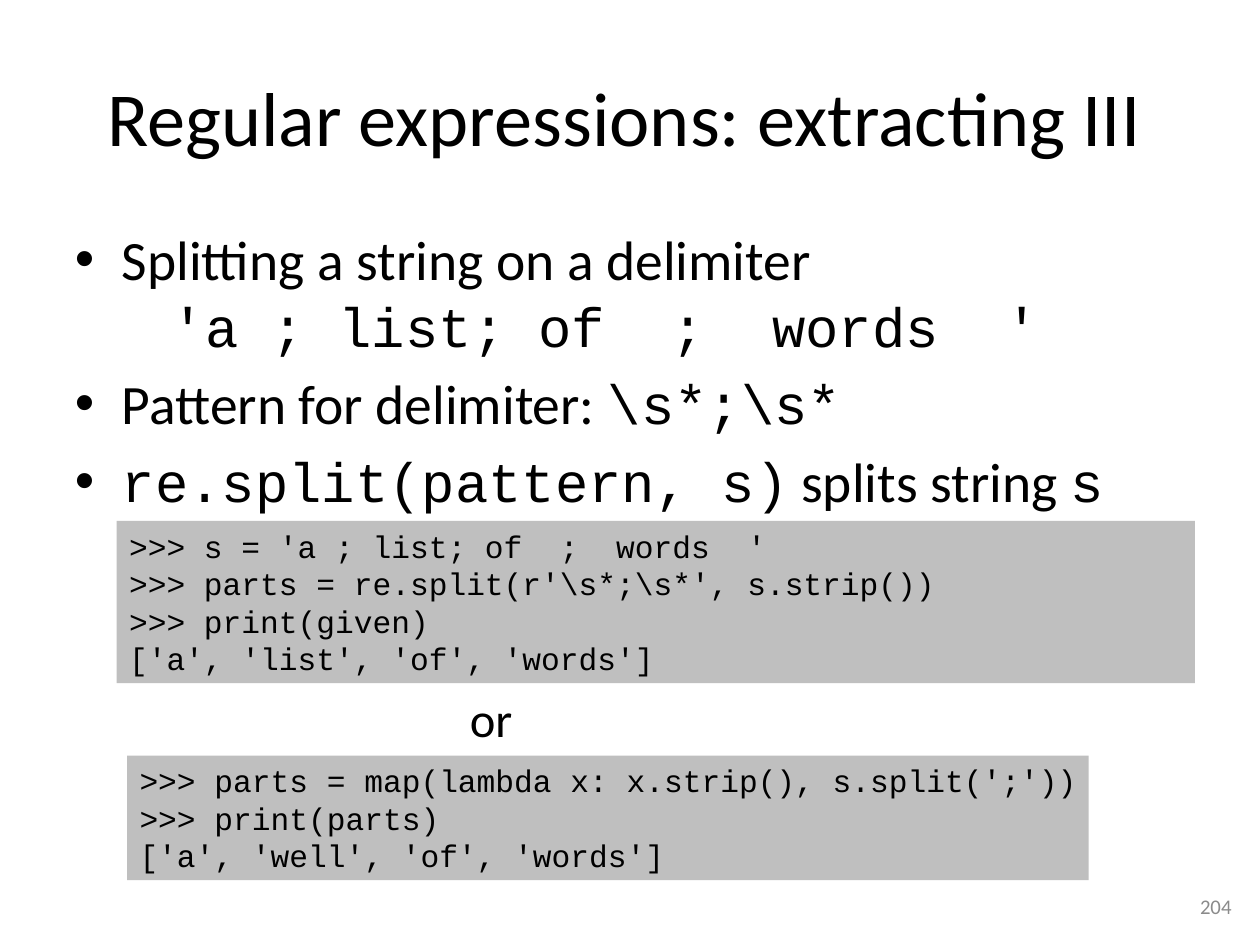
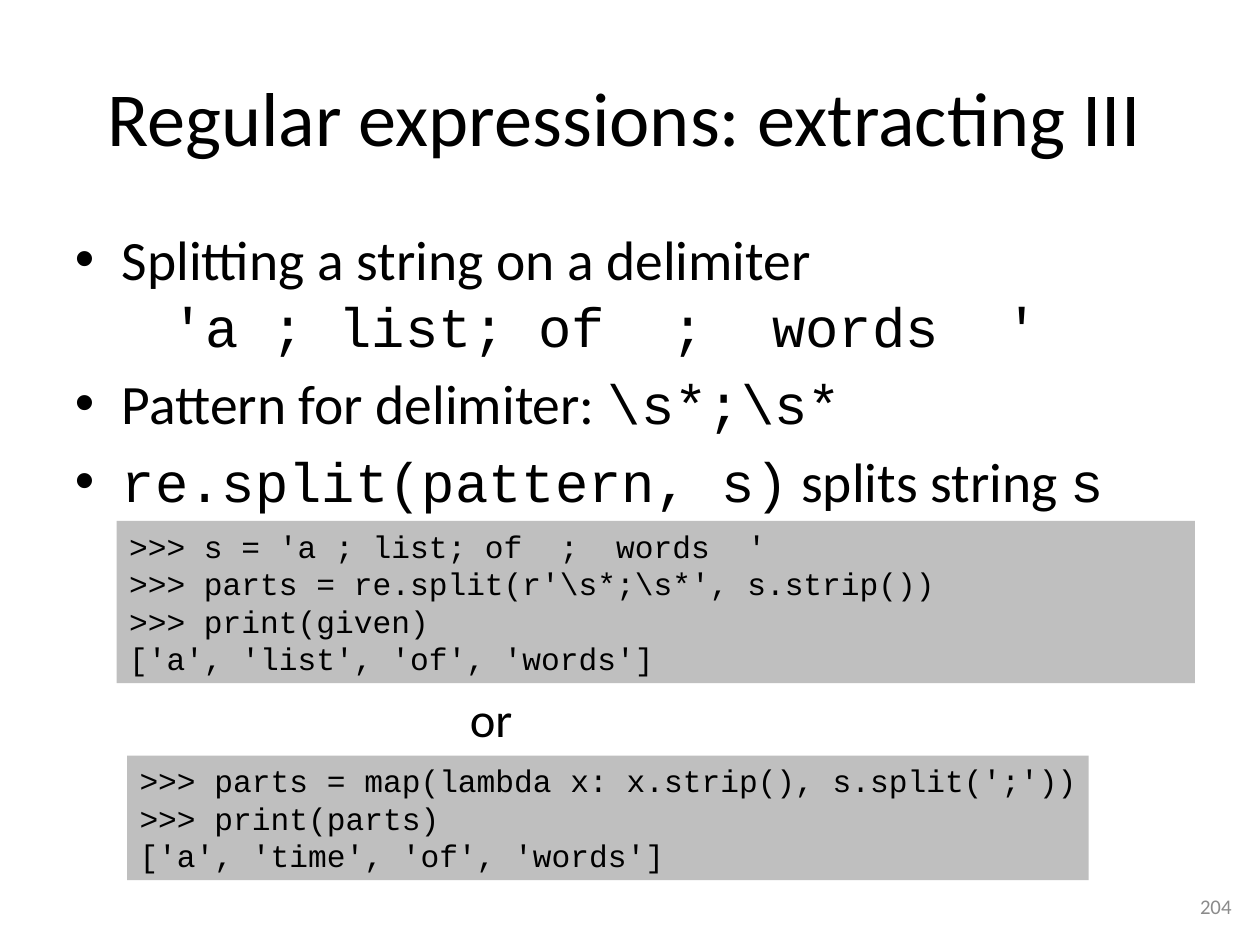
well: well -> time (317, 857)
